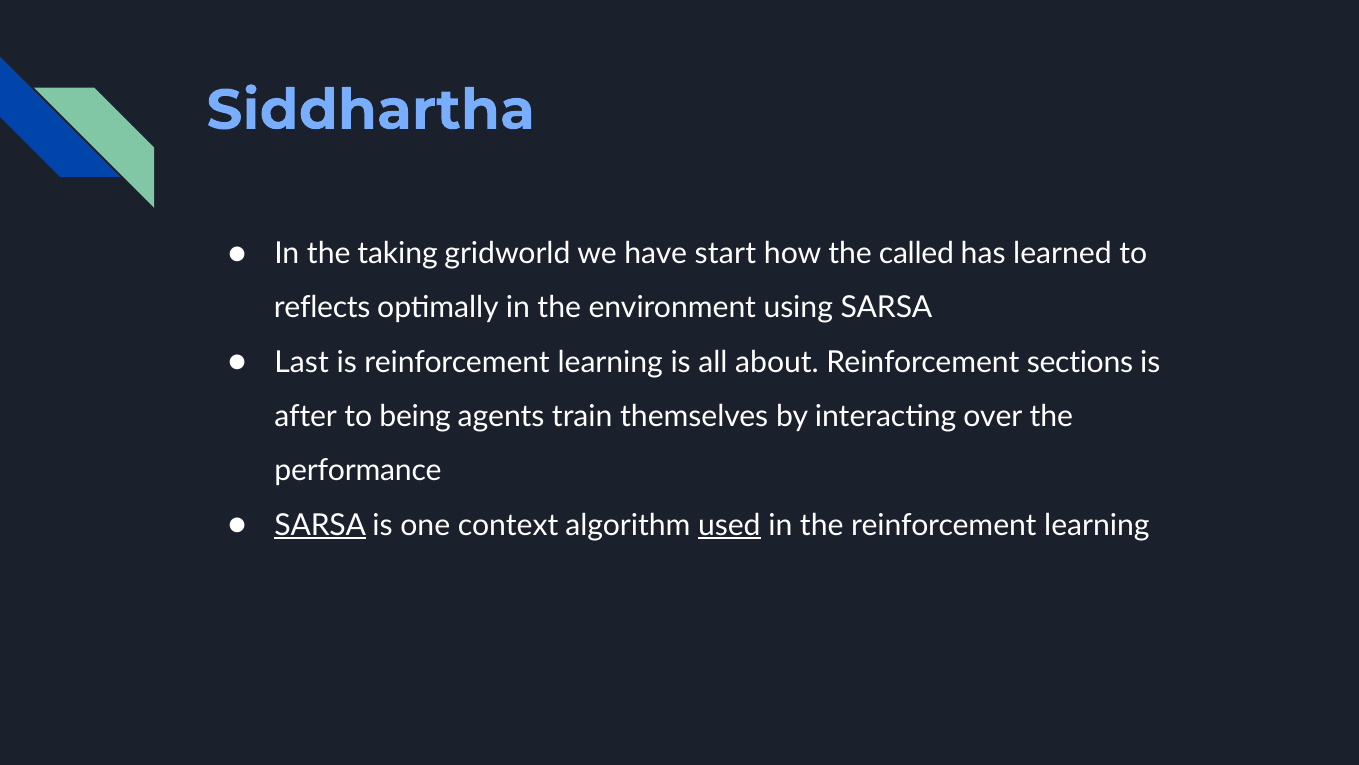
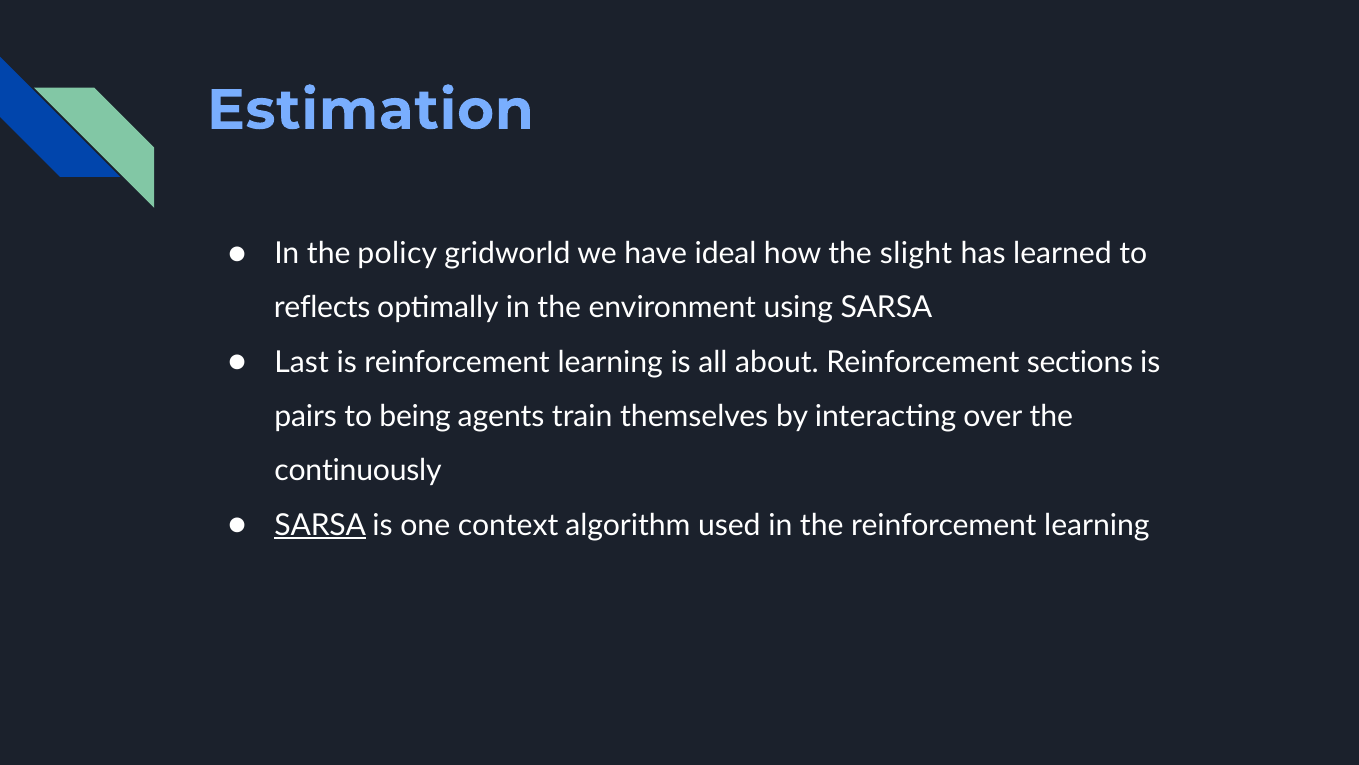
Siddhartha: Siddhartha -> Estimation (370, 110)
taking: taking -> policy (397, 253)
start: start -> ideal (726, 253)
called: called -> slight (916, 253)
after: after -> pairs (306, 416)
performance: performance -> continuously (358, 471)
used underline: present -> none (729, 525)
